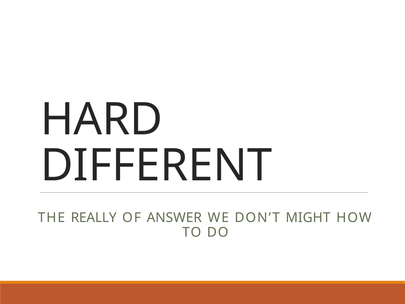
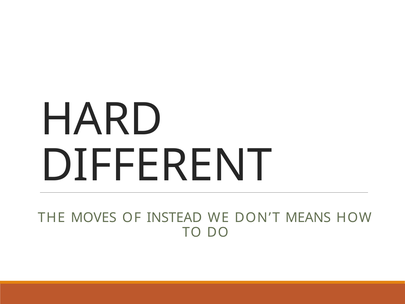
REALLY: REALLY -> MOVES (94, 218)
ANSWER: ANSWER -> INSTEAD (174, 218)
MIGHT: MIGHT -> MEANS (308, 218)
